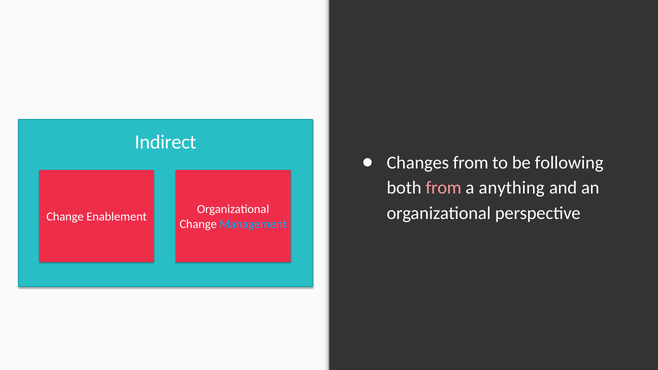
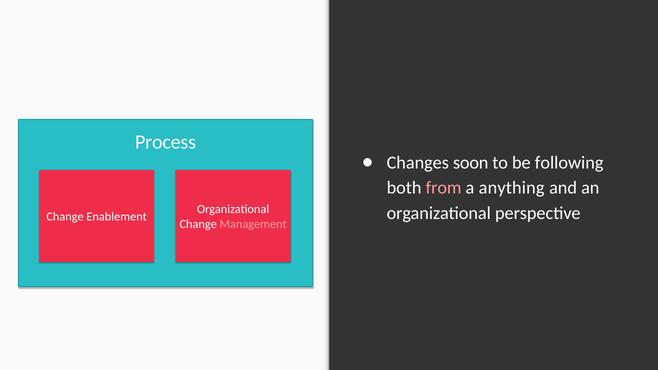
Indirect: Indirect -> Process (166, 142)
Changes from: from -> soon (471, 163)
Management colour: light blue -> pink (253, 224)
